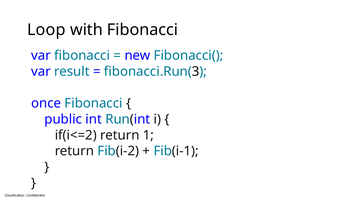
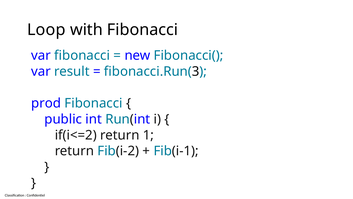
once: once -> prod (46, 103)
